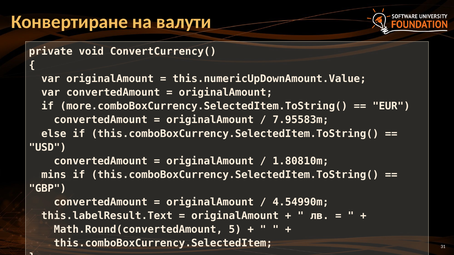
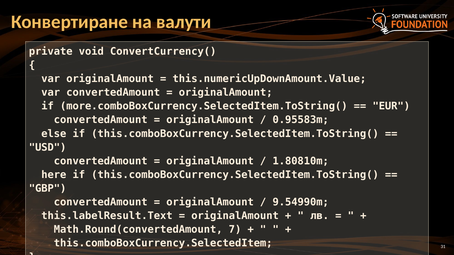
7.95583m: 7.95583m -> 0.95583m (301, 120)
mins: mins -> here (54, 175)
4.54990m: 4.54990m -> 9.54990m (301, 202)
5: 5 -> 7 (235, 230)
